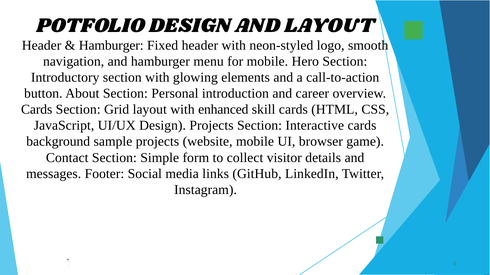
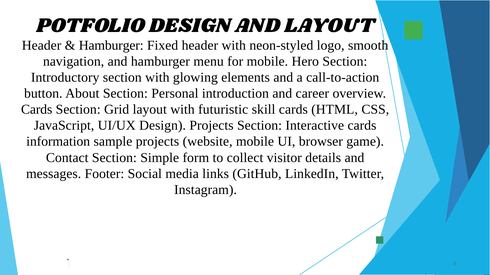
enhanced: enhanced -> futuristic (223, 110)
background: background -> information (58, 142)
